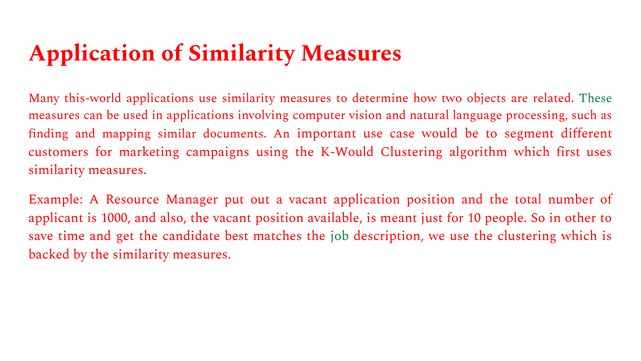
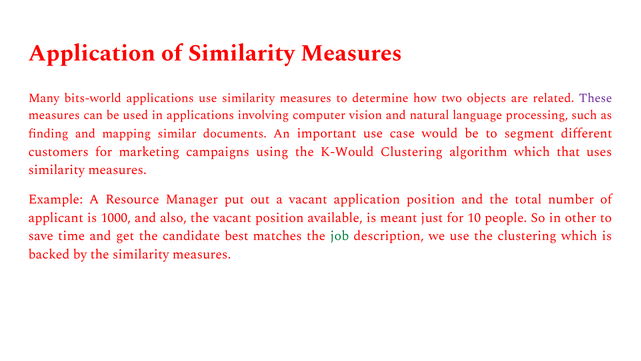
this-world: this-world -> bits-world (93, 98)
These colour: green -> purple (596, 98)
first: first -> that (568, 151)
